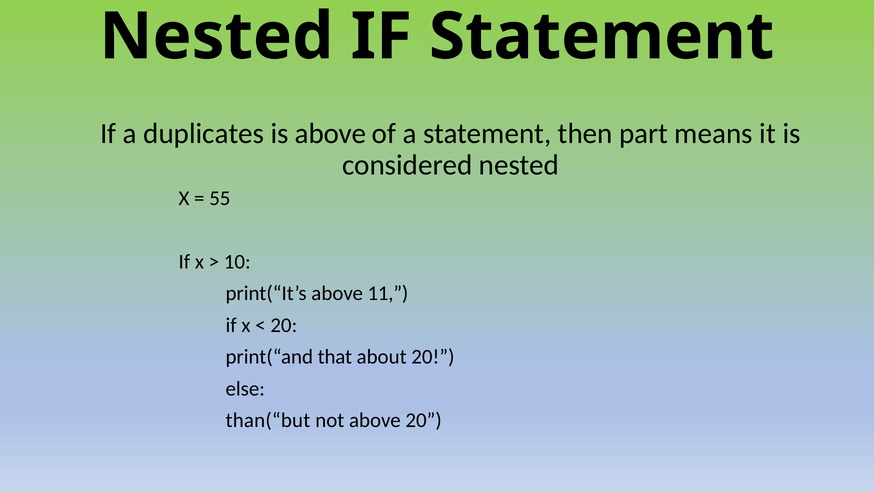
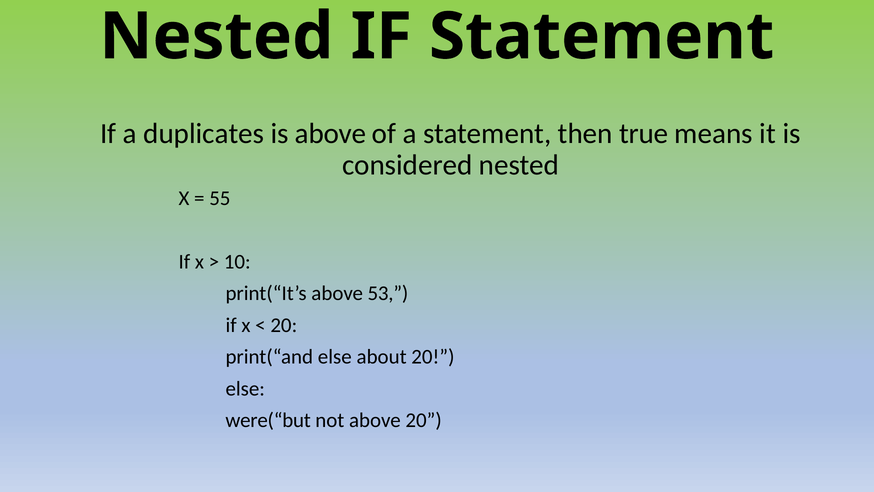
part: part -> true (644, 134)
11: 11 -> 53 (388, 293)
print(“and that: that -> else (335, 357)
than(“but: than(“but -> were(“but (268, 420)
